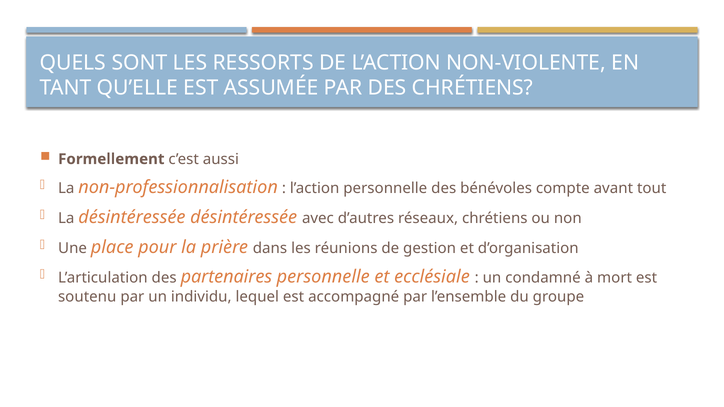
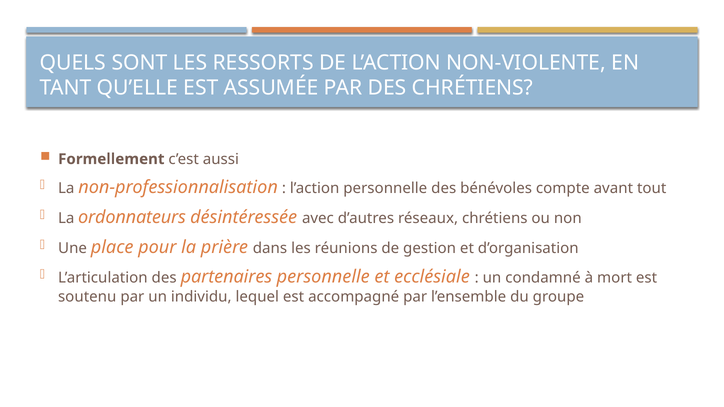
La désintéressée: désintéressée -> ordonnateurs (132, 217)
